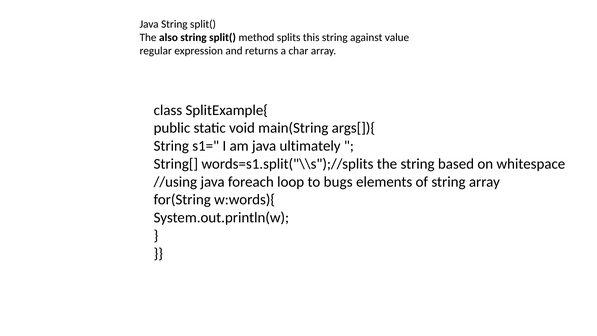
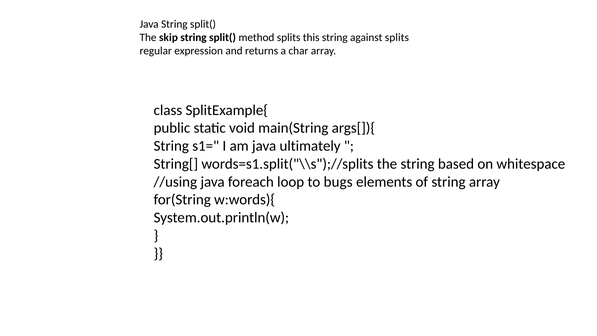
also: also -> skip (168, 37)
against value: value -> splits (397, 37)
